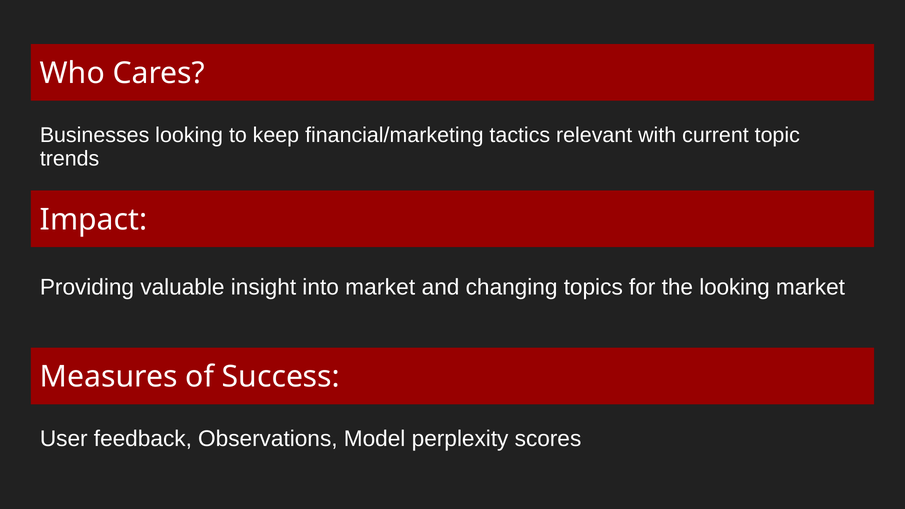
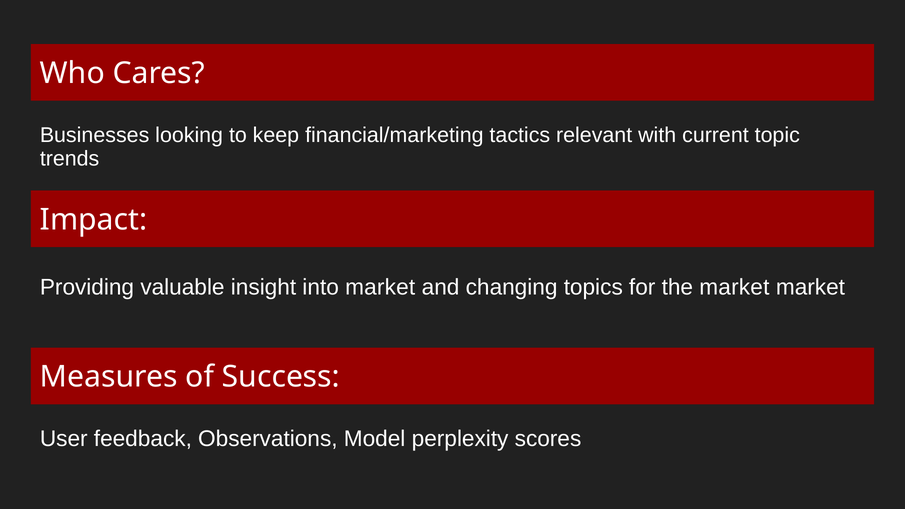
the looking: looking -> market (734, 288)
